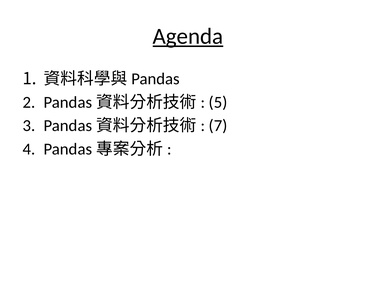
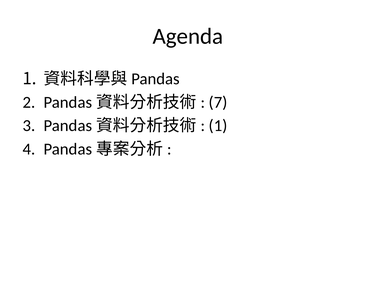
Agenda underline: present -> none (188, 36)
5: 5 -> 7 (218, 102)
7: 7 -> 1 (218, 126)
